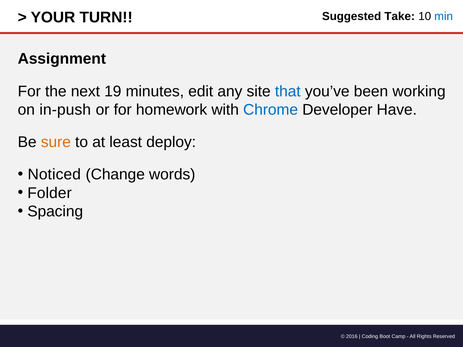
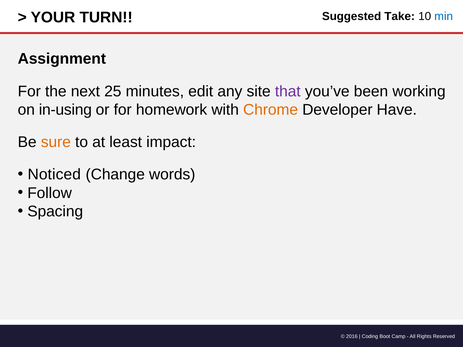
19: 19 -> 25 (113, 91)
that colour: blue -> purple (288, 91)
in-push: in-push -> in-using (65, 110)
Chrome colour: blue -> orange (271, 110)
deploy: deploy -> impact (171, 142)
Folder: Folder -> Follow (50, 193)
